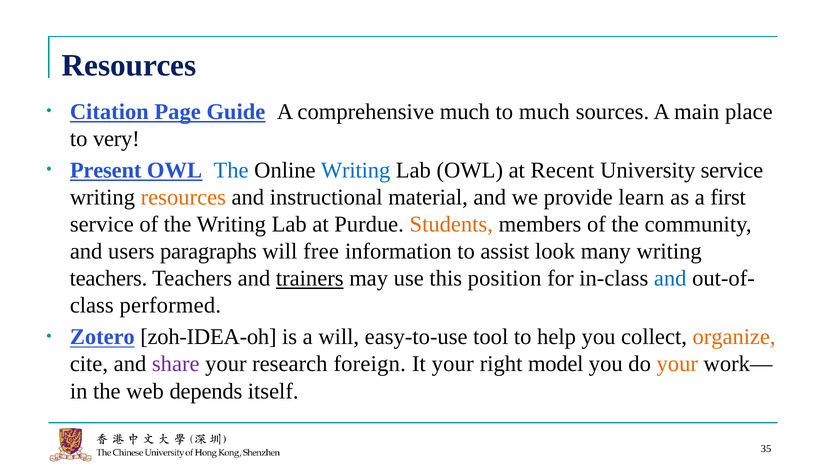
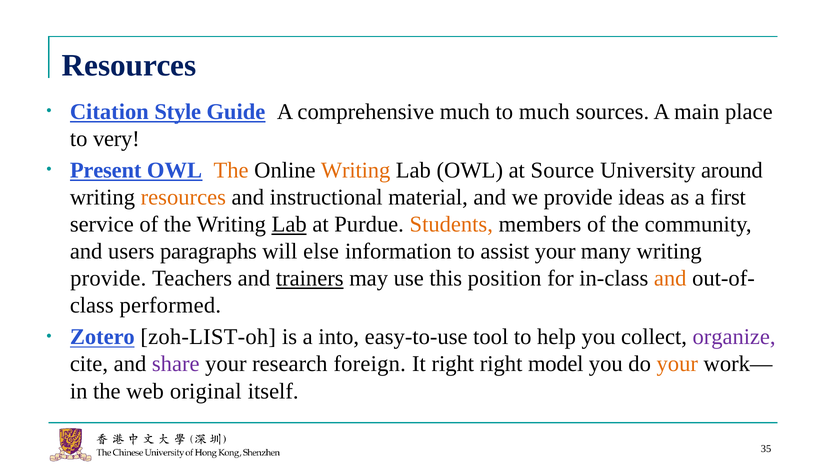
Page: Page -> Style (178, 112)
The colour: blue -> orange (231, 171)
Writing colour: blue -> orange (356, 171)
Recent: Recent -> Source (562, 171)
University service: service -> around (732, 171)
learn: learn -> ideas (641, 198)
Lab underline: none -> present (289, 225)
free: free -> else (321, 252)
assist look: look -> your (555, 252)
teachers: teachers -> provide (108, 279)
and colour: blue -> orange (670, 279)
zoh-IDEA-oh: zoh-IDEA-oh -> zoh-LIST-oh (208, 337)
a will: will -> into (339, 337)
organize colour: orange -> purple (734, 337)
It your: your -> right (453, 364)
depends: depends -> original (206, 392)
